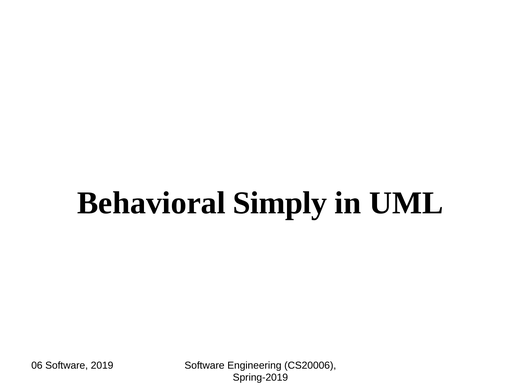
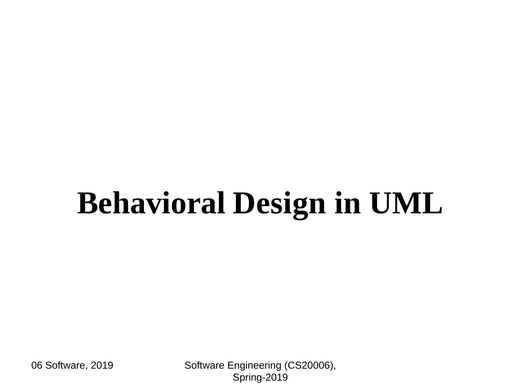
Simply: Simply -> Design (280, 203)
